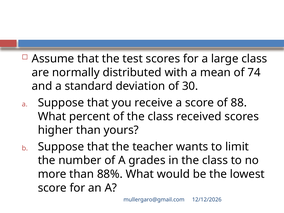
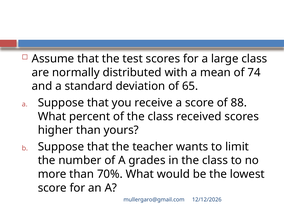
30: 30 -> 65 (190, 86)
88%: 88% -> 70% (110, 174)
